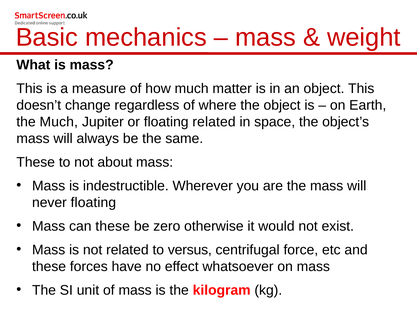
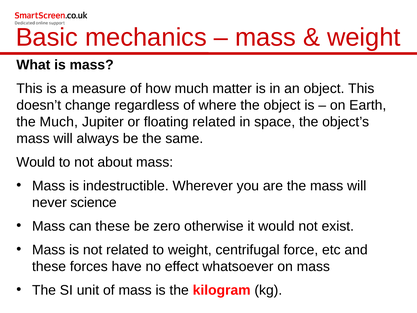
These: These -> Would (36, 162)
never floating: floating -> science (93, 202)
to versus: versus -> weight (190, 250)
